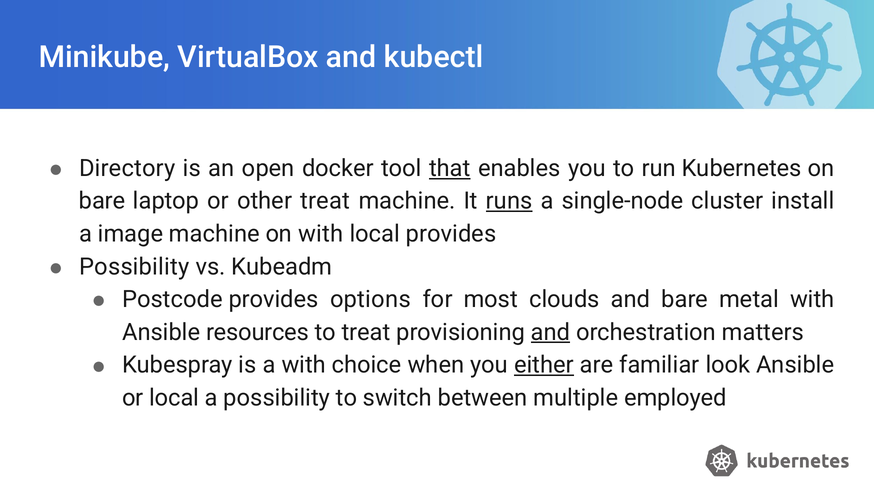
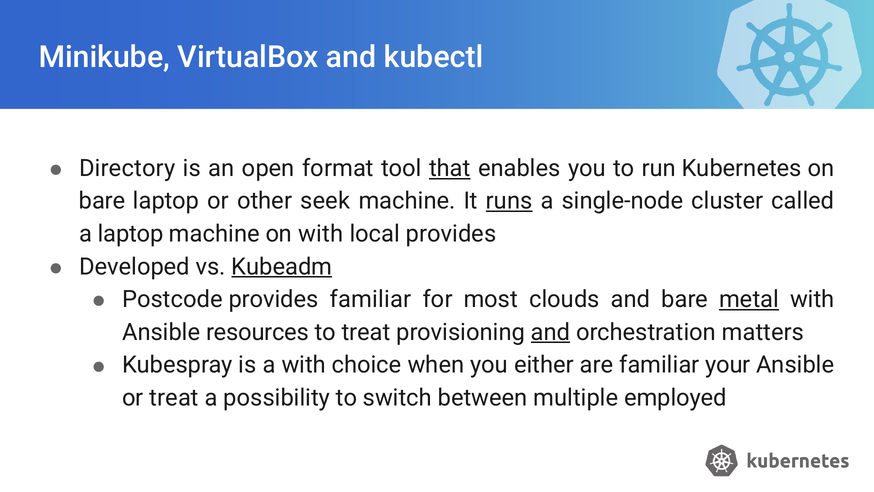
docker: docker -> format (338, 168)
other treat: treat -> seek (325, 201)
install: install -> called (803, 201)
a image: image -> laptop (131, 234)
Possibility: Possibility -> Developed (134, 266)
Kubeadm underline: none -> present (282, 266)
provides options: options -> familiar (370, 299)
metal underline: none -> present (749, 299)
either underline: present -> none (544, 365)
look: look -> your (728, 365)
or local: local -> treat (174, 397)
